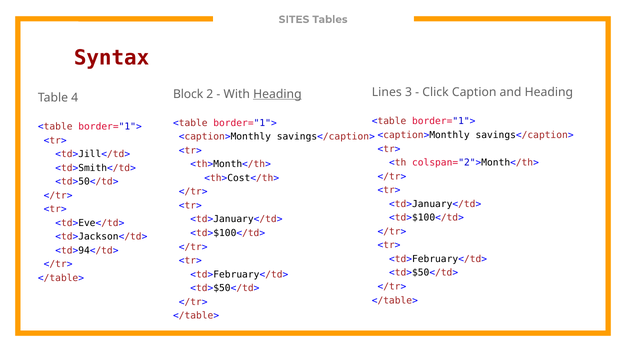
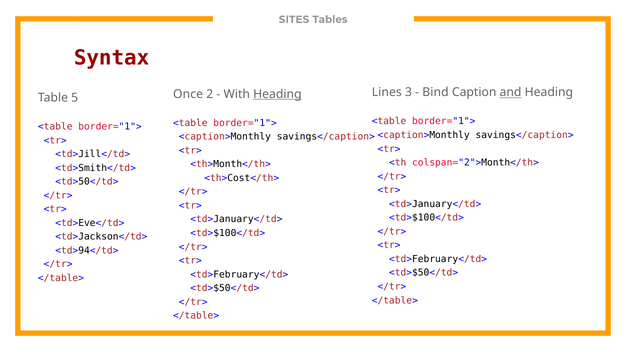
Click: Click -> Bind (435, 92)
and underline: none -> present (511, 92)
Block: Block -> Once (188, 94)
4: 4 -> 5 (75, 98)
